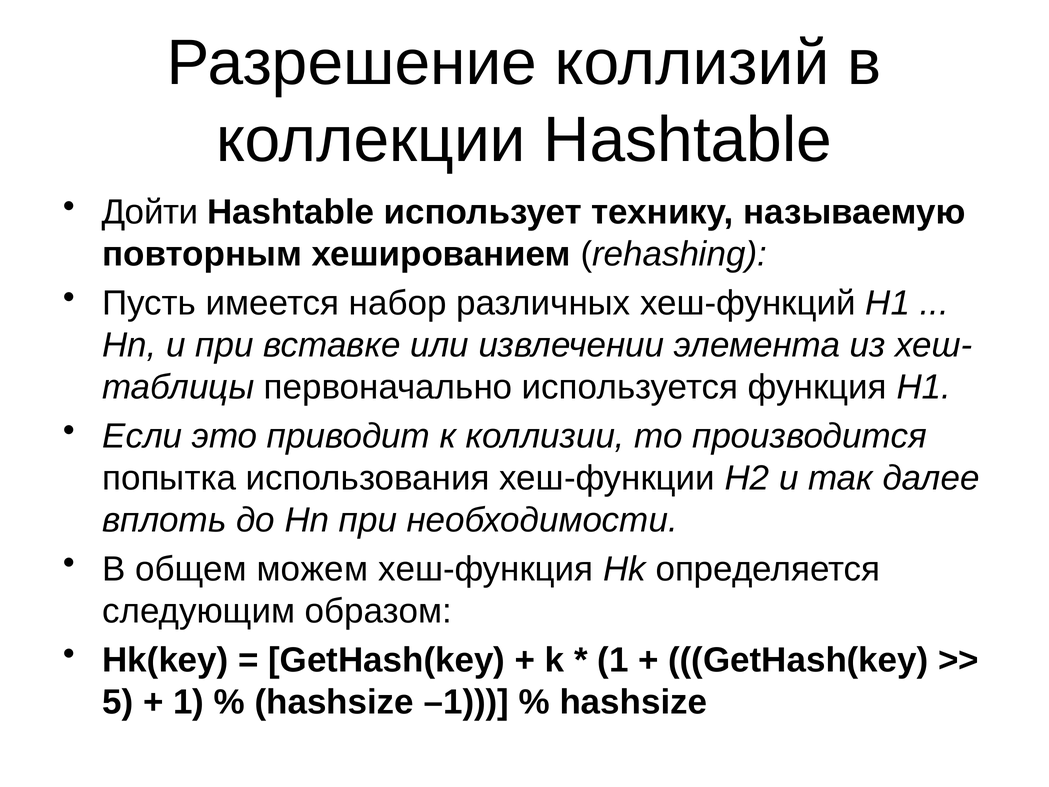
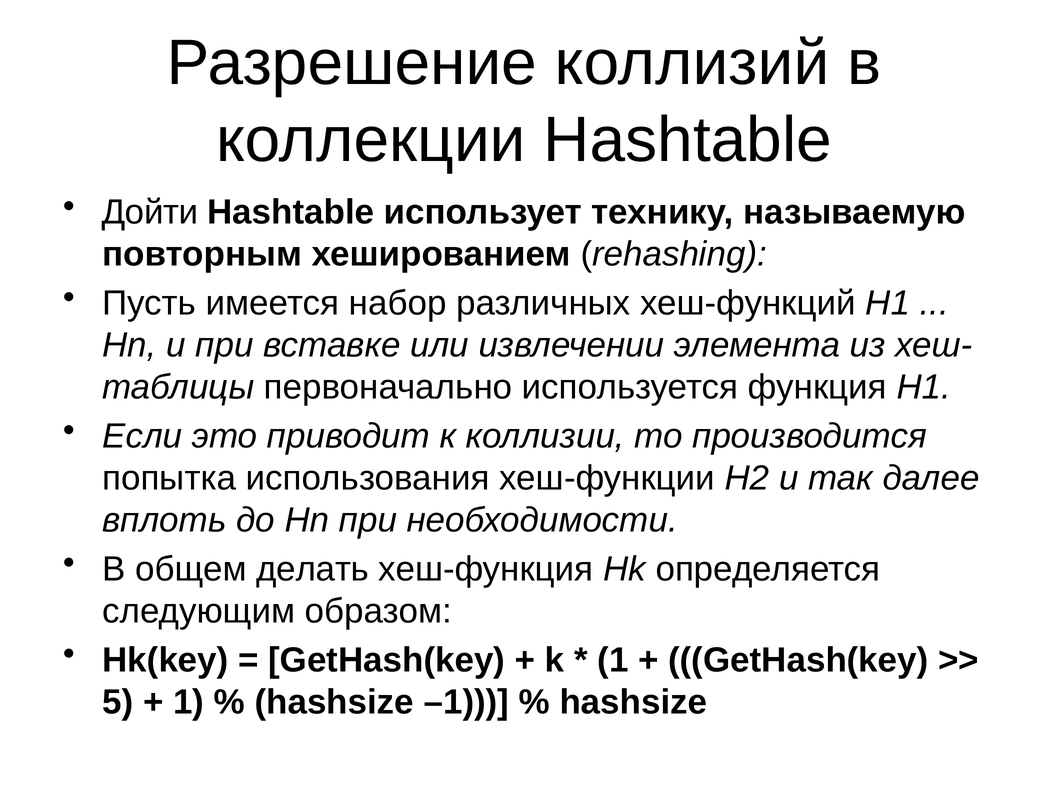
можем: можем -> делать (313, 569)
